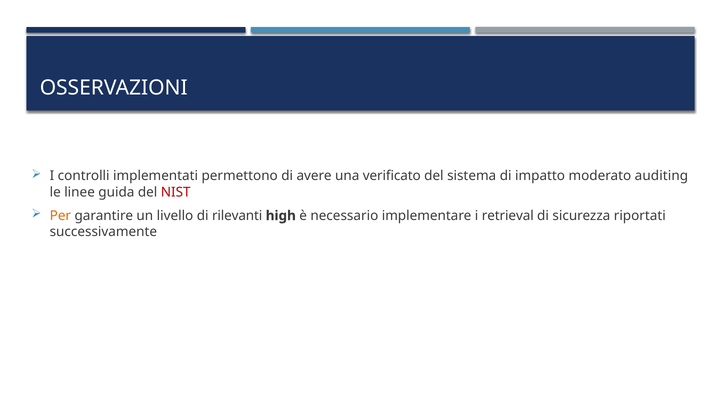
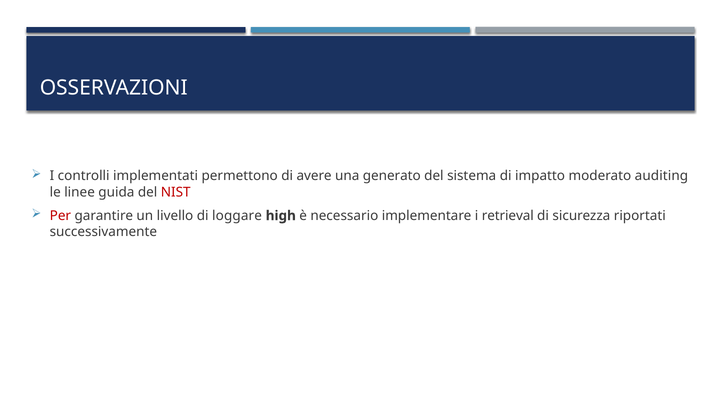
verificato: verificato -> generato (392, 176)
Per colour: orange -> red (60, 215)
rilevanti: rilevanti -> loggare (237, 215)
